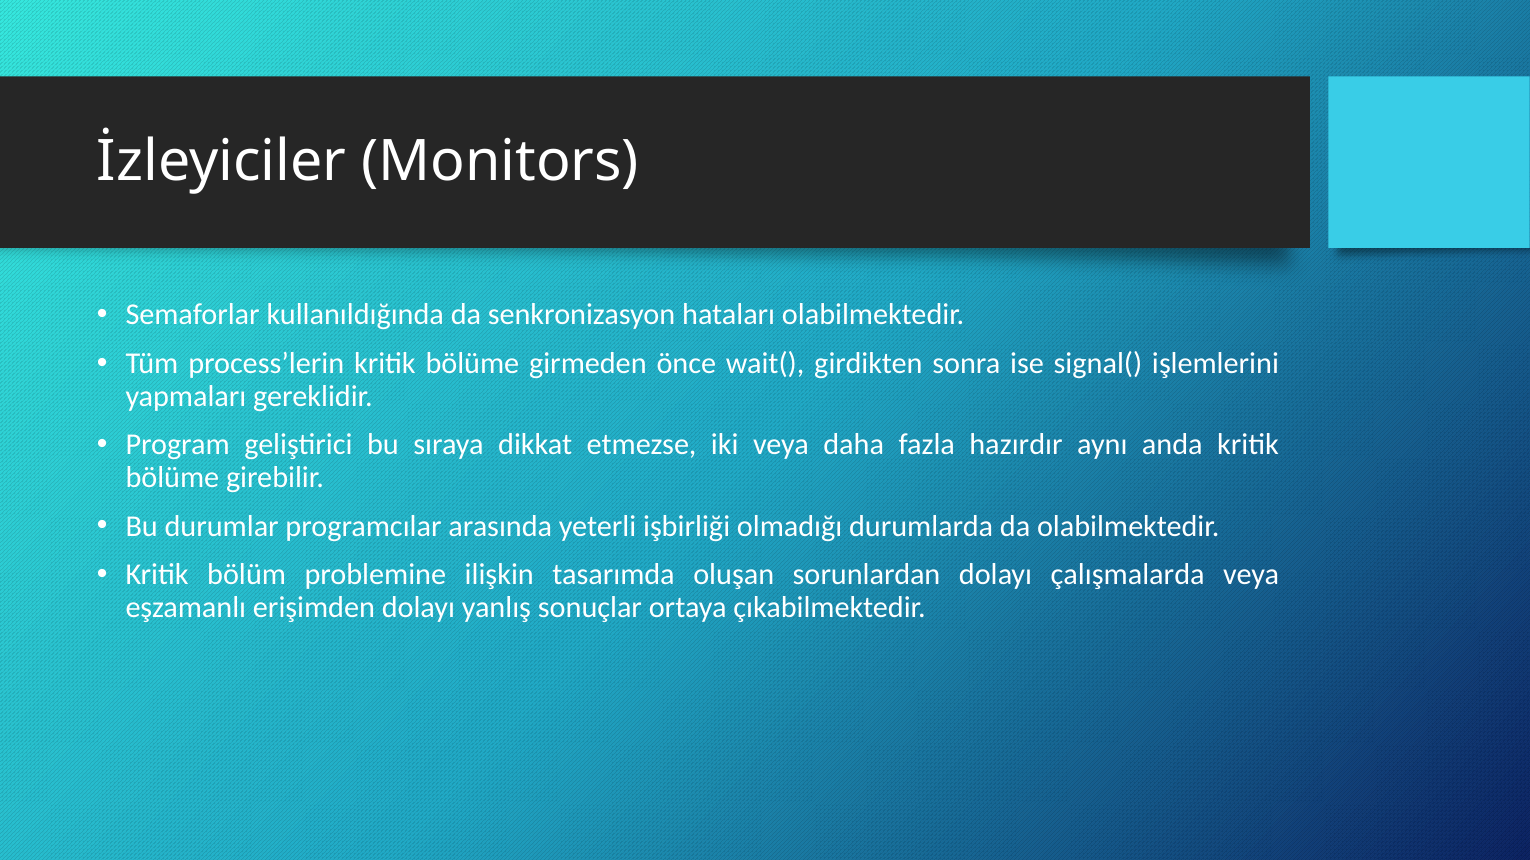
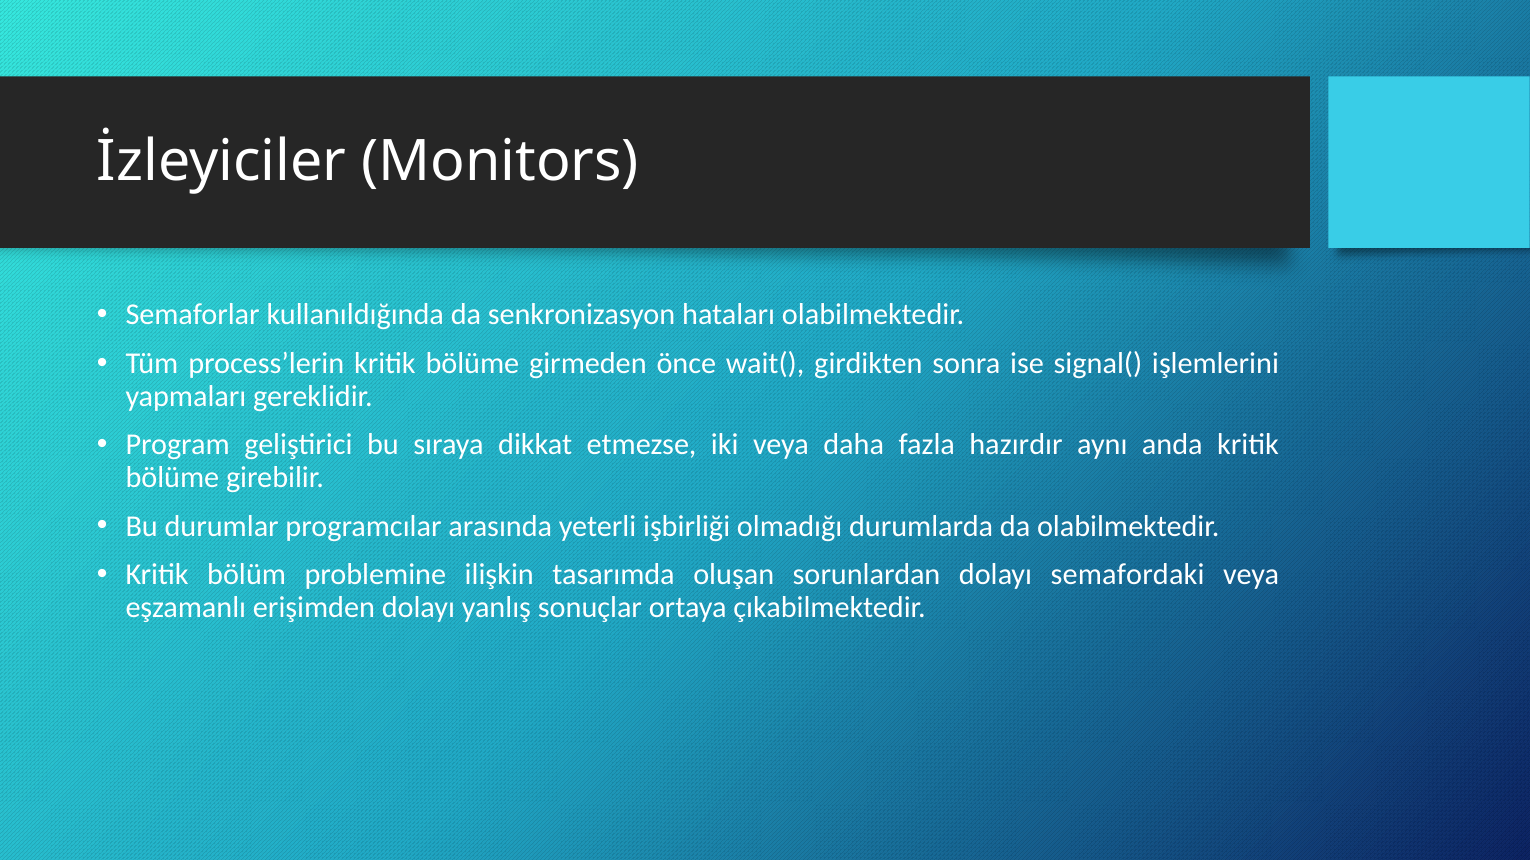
çalışmalarda: çalışmalarda -> semafordaki (1128, 575)
